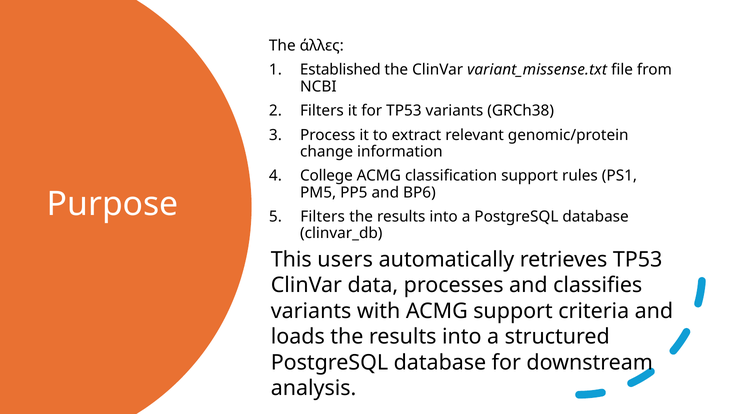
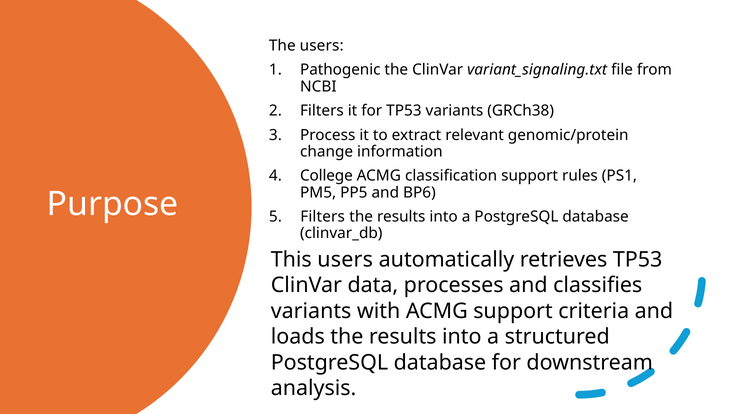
The άλλες: άλλες -> users (322, 46)
Established: Established -> Pathogenic (340, 70)
variant_missense.txt: variant_missense.txt -> variant_signaling.txt (537, 70)
